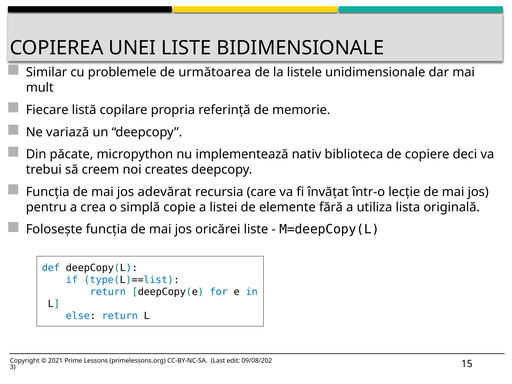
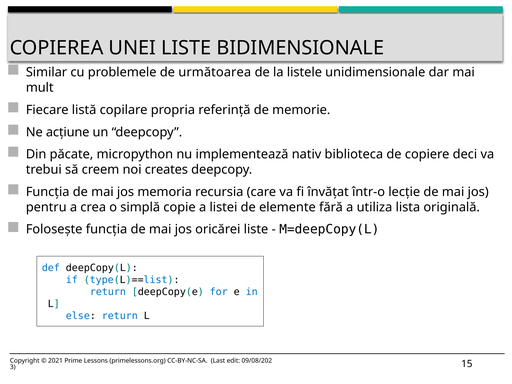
variază: variază -> acțiune (68, 132)
adevărat: adevărat -> memoria (165, 192)
